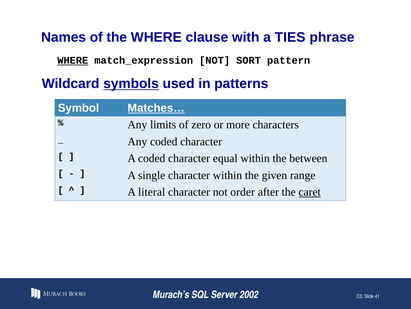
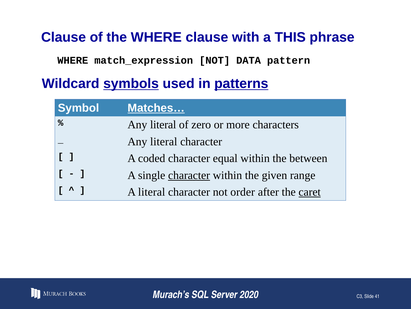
Names: Names -> Clause (64, 37)
TIES: TIES -> THIS (290, 37)
WHERE underline: present -> none (73, 60)
SORT: SORT -> DATA (249, 60)
patterns underline: none -> present (241, 84)
limits: limits -> literal (163, 125)
coded: coded -> literal (164, 141)
character underline: none -> present (189, 175)
2002: 2002 -> 2020 (249, 294)
